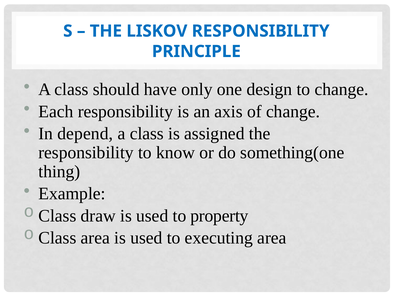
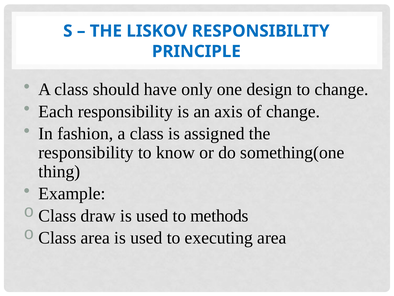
depend: depend -> fashion (85, 133)
property: property -> methods (219, 215)
